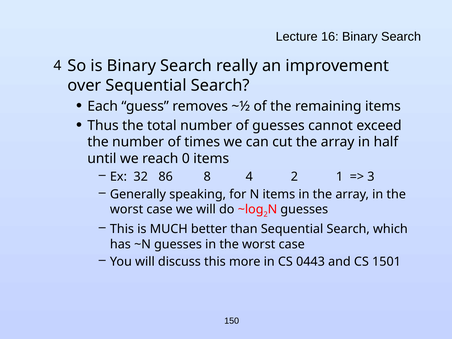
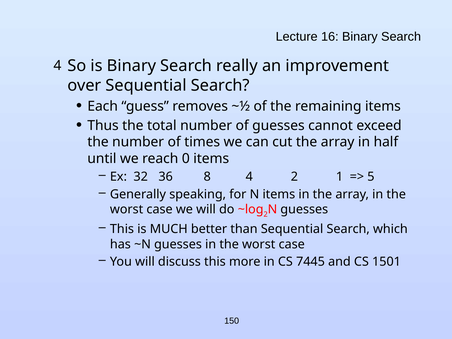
86: 86 -> 36 (166, 177)
3: 3 -> 5 (371, 177)
0443: 0443 -> 7445 (310, 262)
